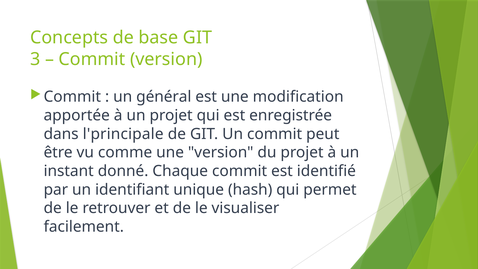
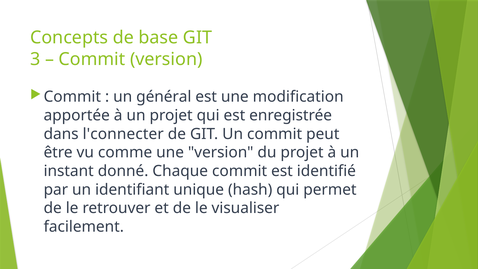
l'principale: l'principale -> l'connecter (123, 134)
